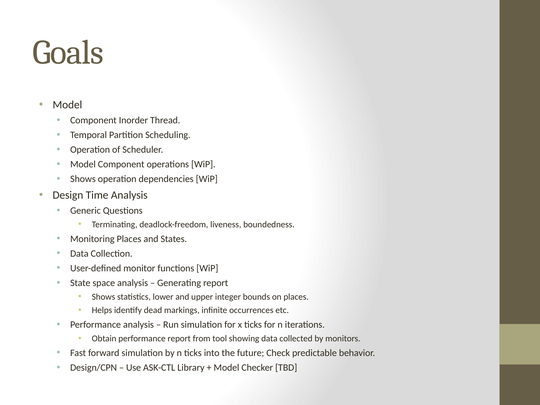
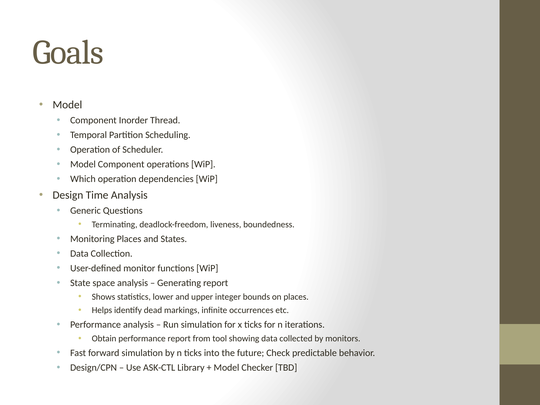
Shows: Shows -> Which (83, 179)
